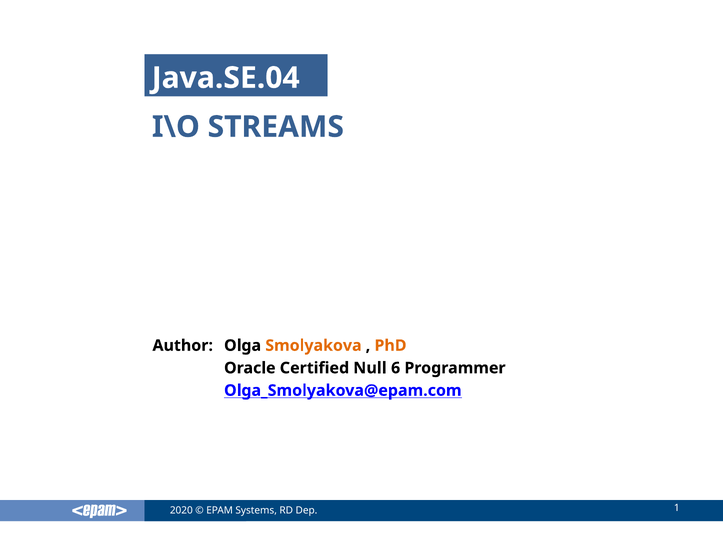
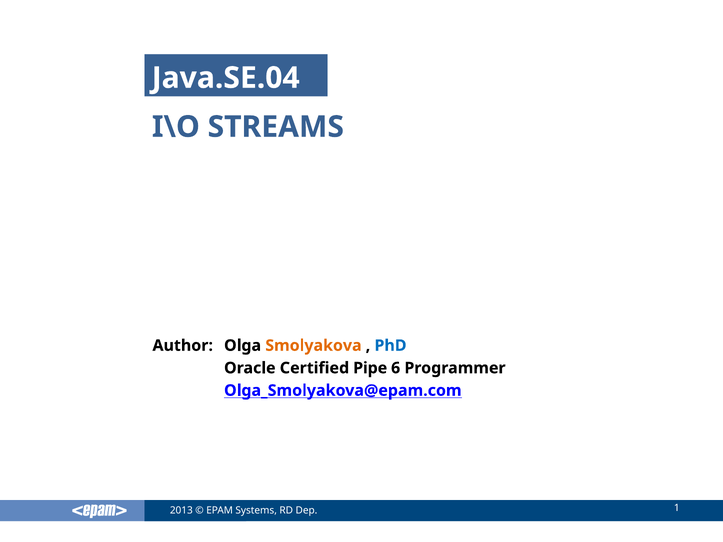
PhD colour: orange -> blue (390, 346)
Null: Null -> Pipe (370, 368)
2020: 2020 -> 2013 (181, 511)
